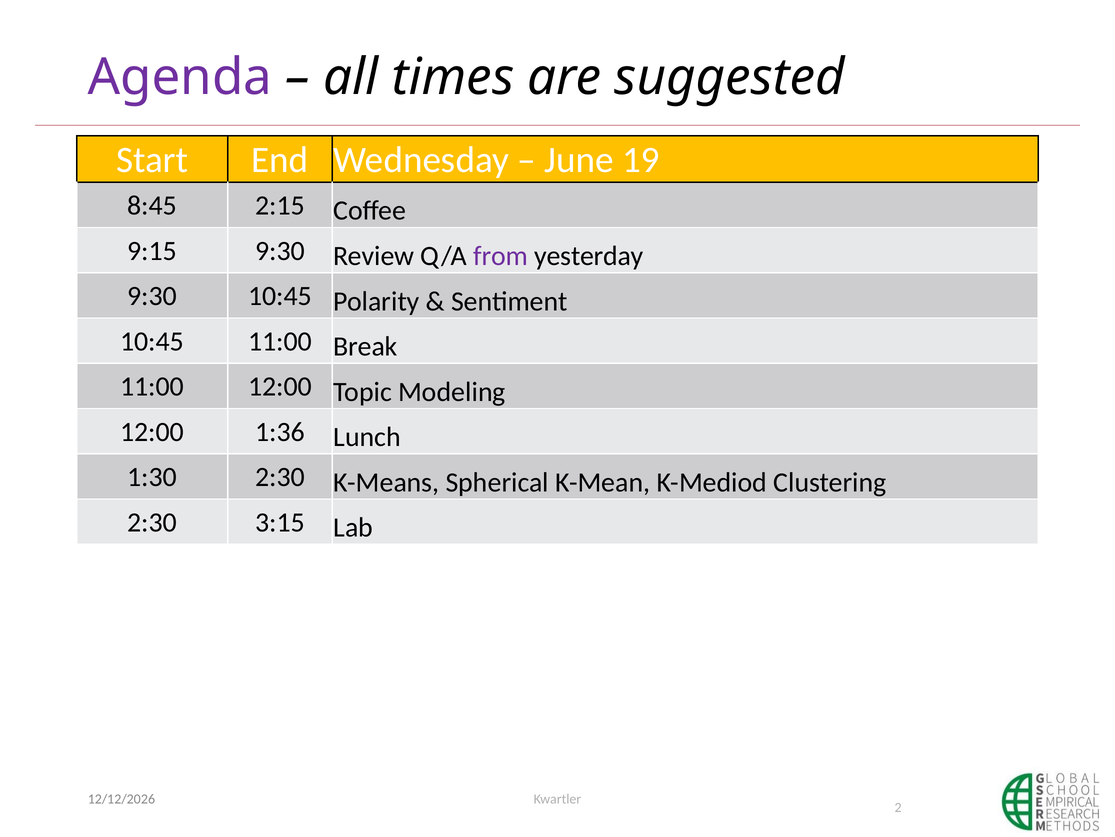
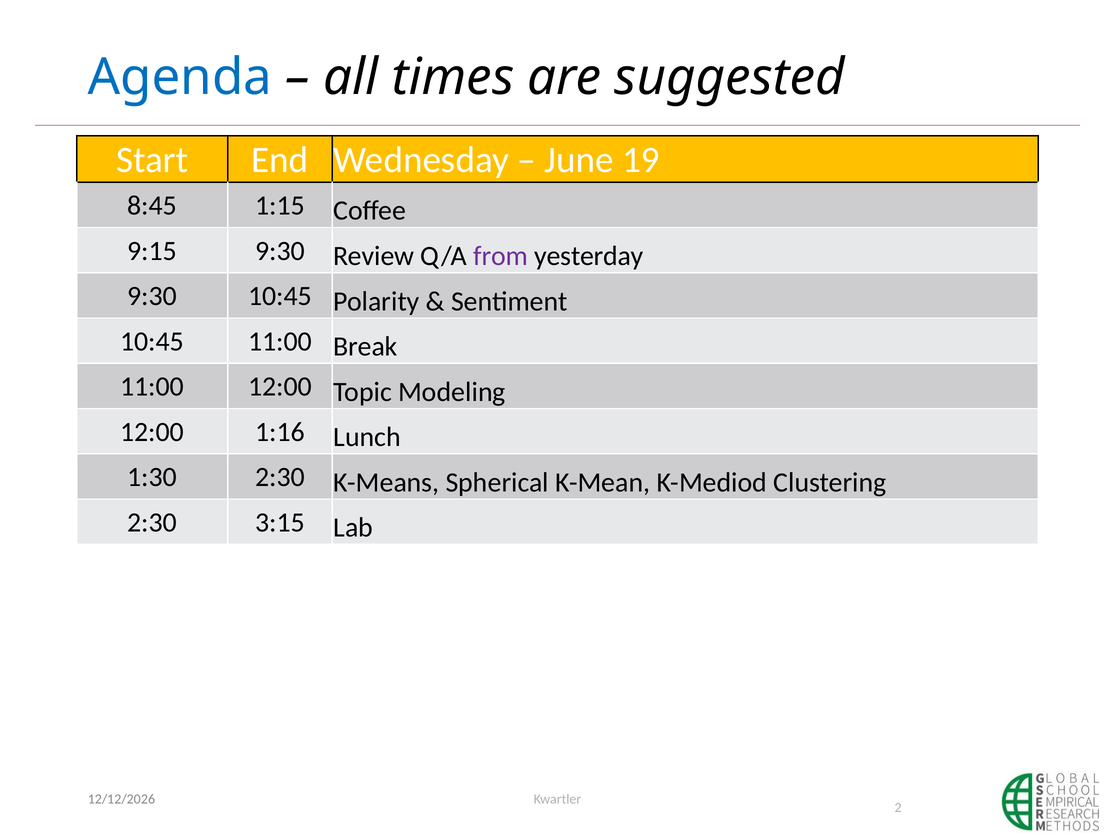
Agenda colour: purple -> blue (180, 77)
2:15: 2:15 -> 1:15 (280, 206)
1:36: 1:36 -> 1:16 (280, 432)
